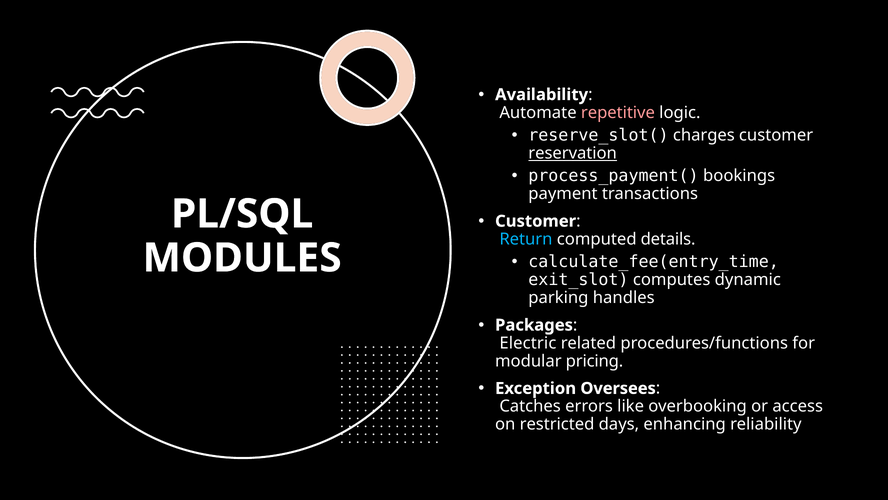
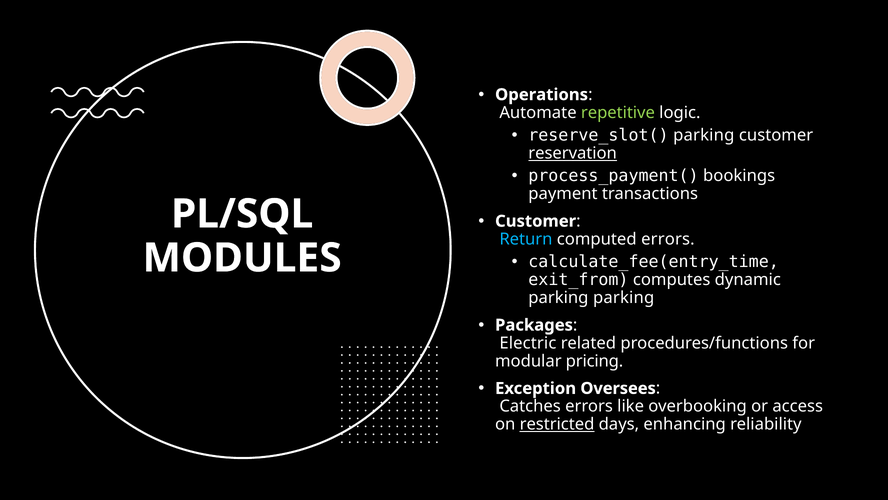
Availability: Availability -> Operations (542, 95)
repetitive colour: pink -> light green (618, 113)
reserve_slot( charges: charges -> parking (704, 135)
computed details: details -> errors (668, 239)
exit_slot: exit_slot -> exit_from (578, 280)
parking handles: handles -> parking (624, 298)
restricted underline: none -> present (557, 424)
